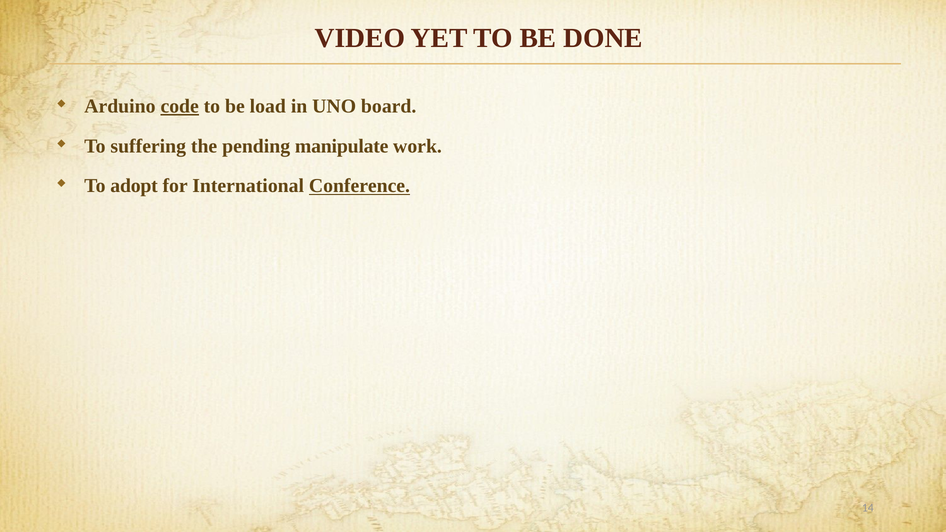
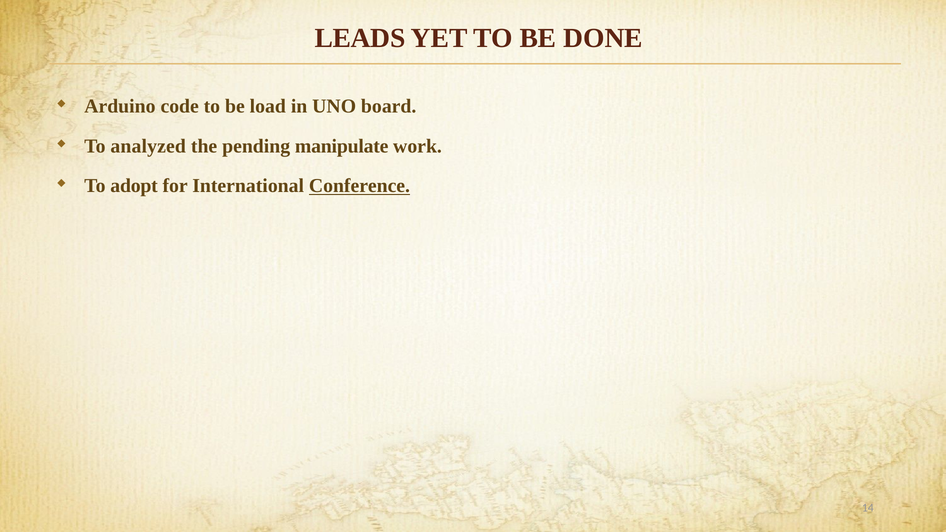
VIDEO: VIDEO -> LEADS (360, 38)
code underline: present -> none (180, 106)
suffering: suffering -> analyzed (148, 146)
